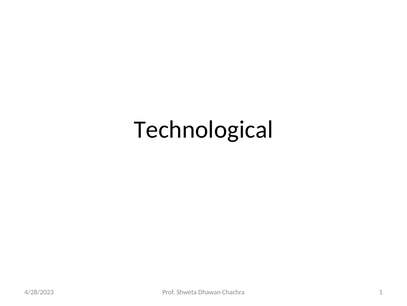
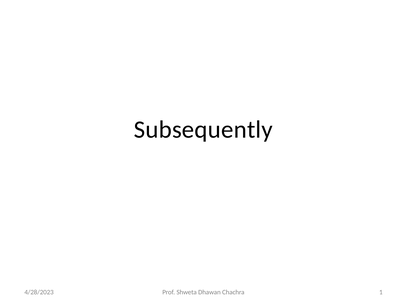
Technological: Technological -> Subsequently (203, 129)
